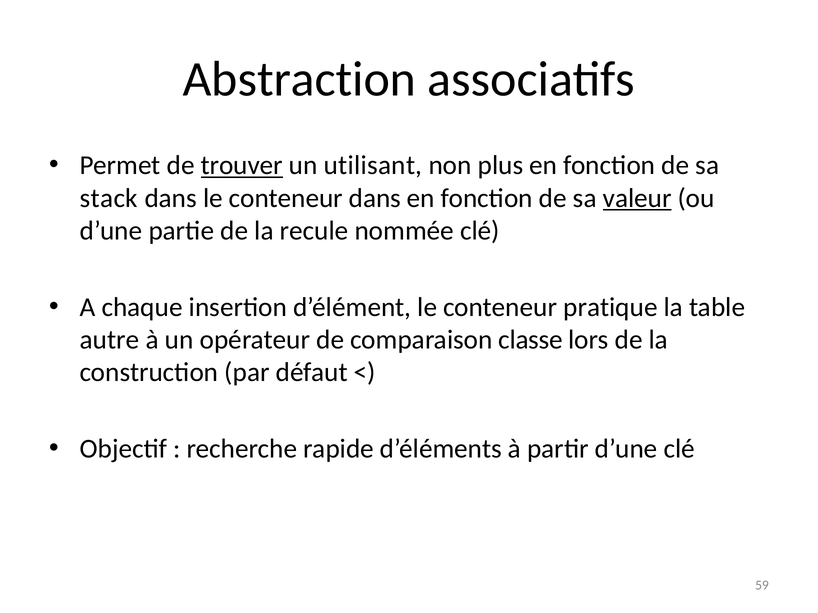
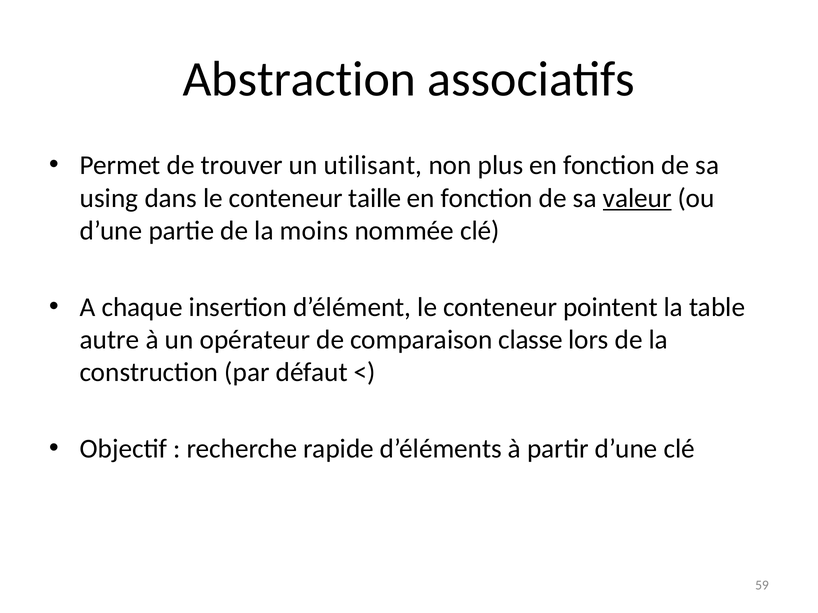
trouver underline: present -> none (242, 166)
stack: stack -> using (109, 198)
conteneur dans: dans -> taille (375, 198)
recule: recule -> moins (314, 231)
pratique: pratique -> pointent (610, 307)
